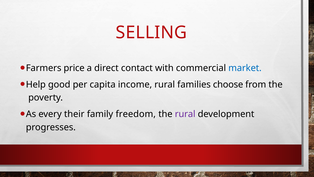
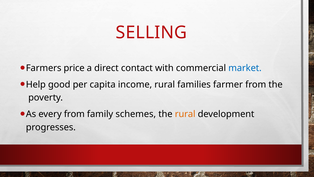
choose: choose -> farmer (228, 84)
every their: their -> from (74, 114)
freedom: freedom -> schemes (136, 114)
rural colour: purple -> orange (185, 114)
